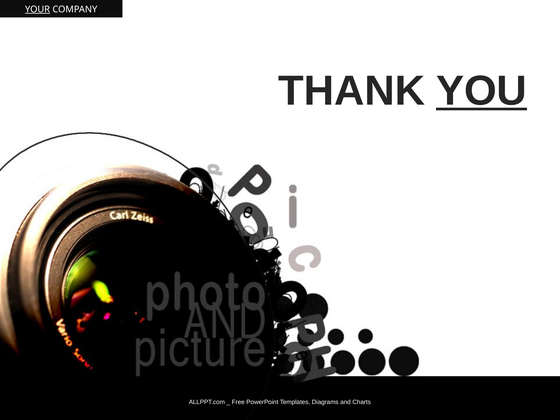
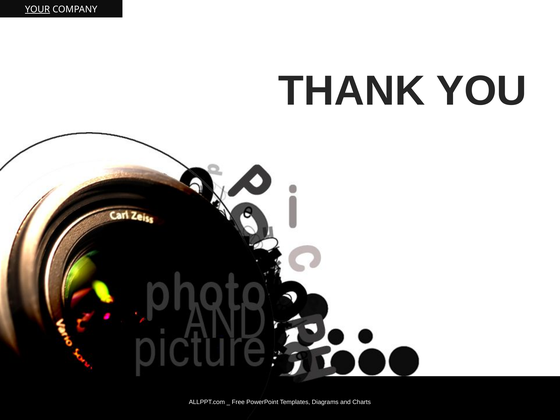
YOU underline: present -> none (482, 91)
